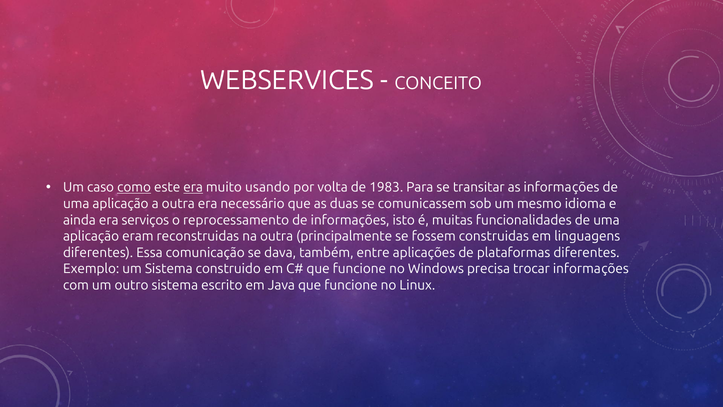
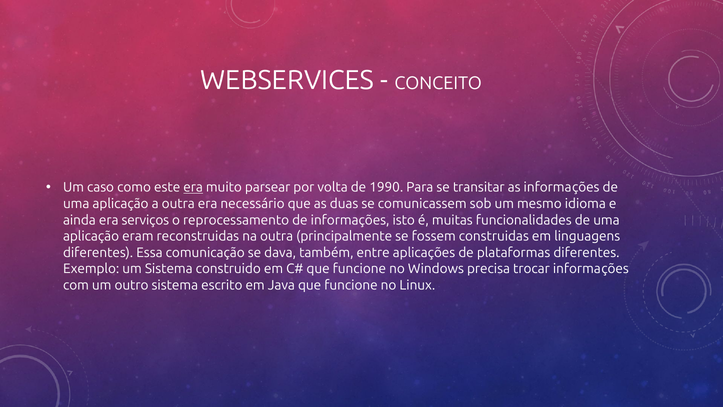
como underline: present -> none (134, 187)
usando: usando -> parsear (268, 187)
1983: 1983 -> 1990 (386, 187)
